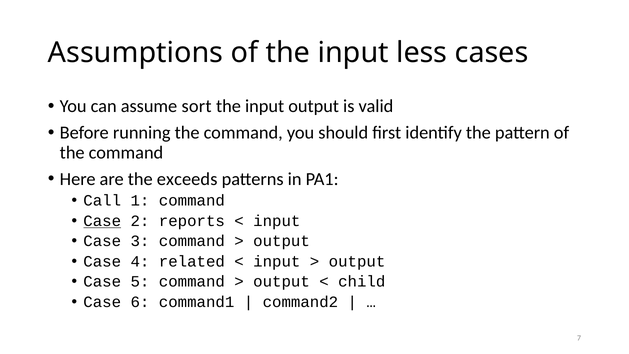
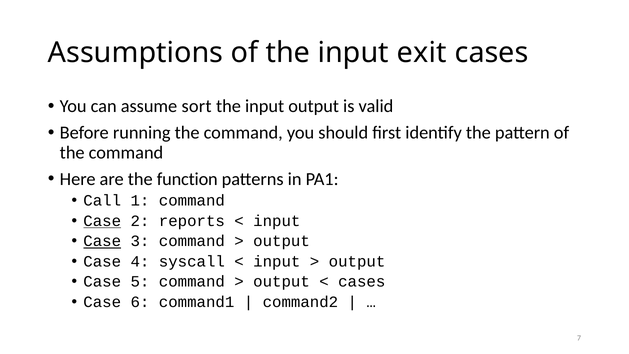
less: less -> exit (422, 53)
exceeds: exceeds -> function (187, 179)
Case underline: none -> present (102, 241)
related: related -> syscall (192, 261)
child: child -> cases (362, 282)
